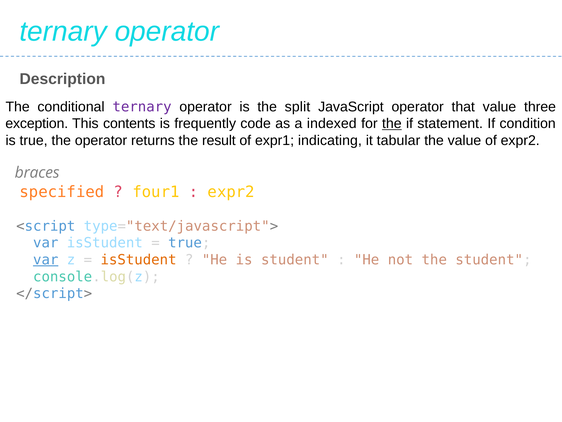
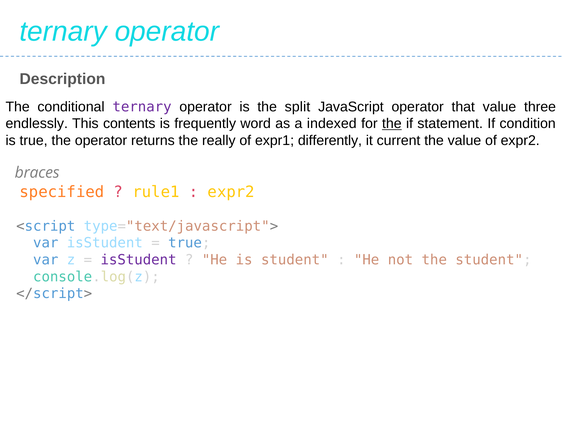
exception: exception -> endlessly (37, 123)
code: code -> word (256, 123)
result: result -> really (219, 140)
indicating: indicating -> differently (330, 140)
tabular: tabular -> current (399, 140)
four1: four1 -> rule1 (156, 192)
var underline: present -> none (46, 260)
isStudent colour: orange -> purple (139, 260)
